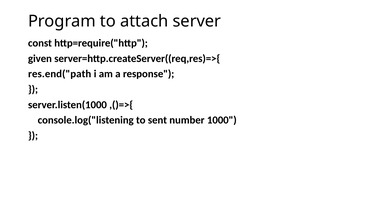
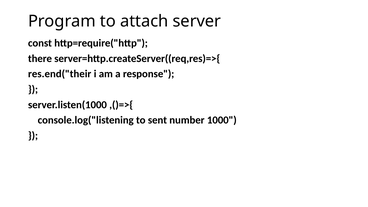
given: given -> there (40, 59)
res.end("path: res.end("path -> res.end("their (60, 74)
